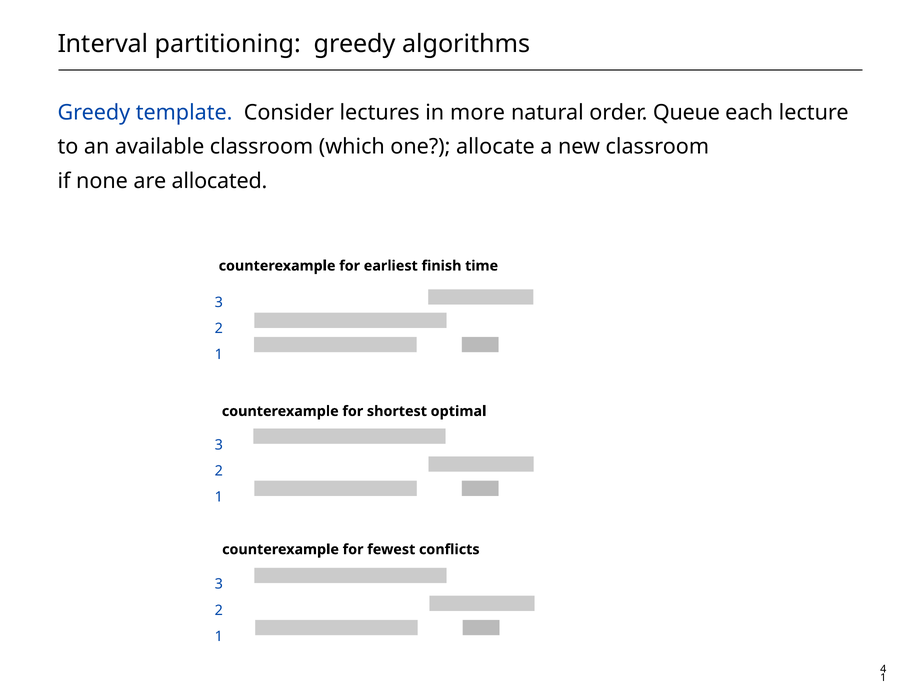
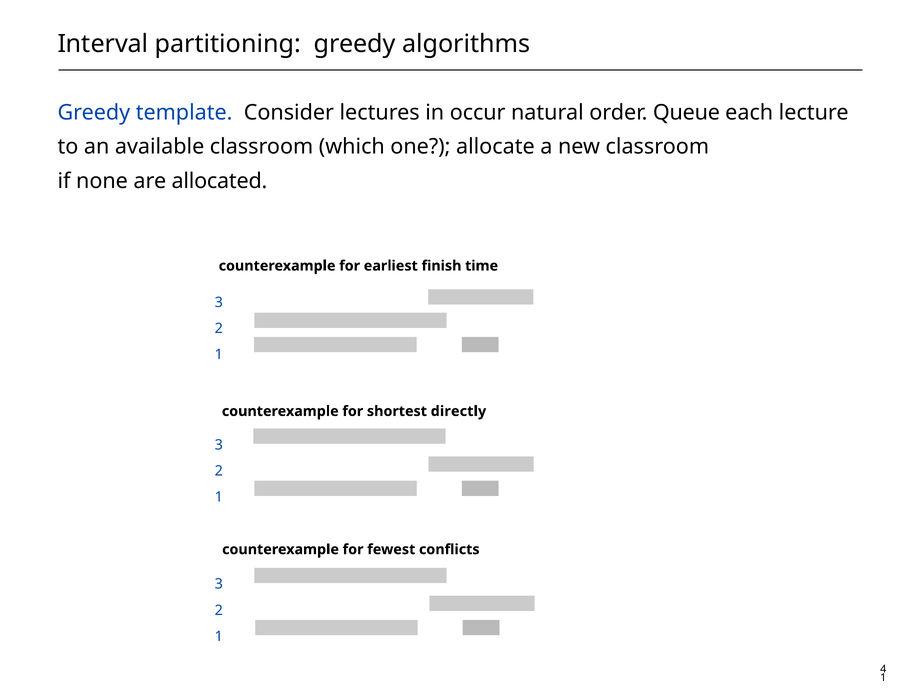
more: more -> occur (478, 113)
optimal: optimal -> directly (458, 411)
